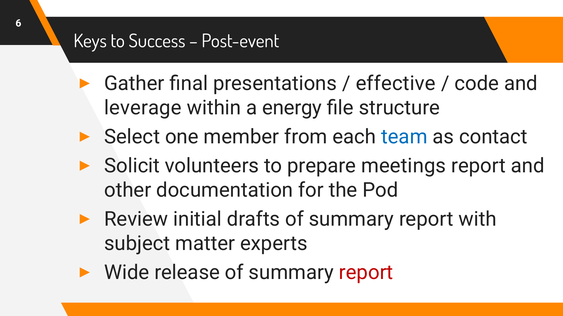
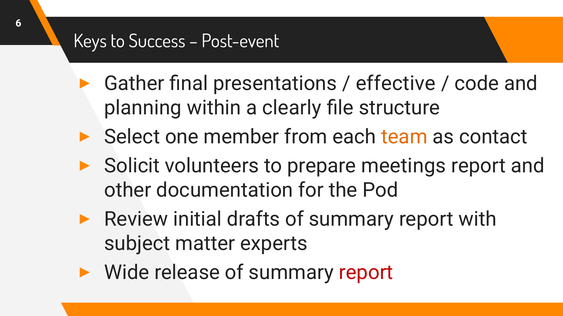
leverage: leverage -> planning (143, 108)
energy: energy -> clearly (292, 108)
team colour: blue -> orange (404, 137)
